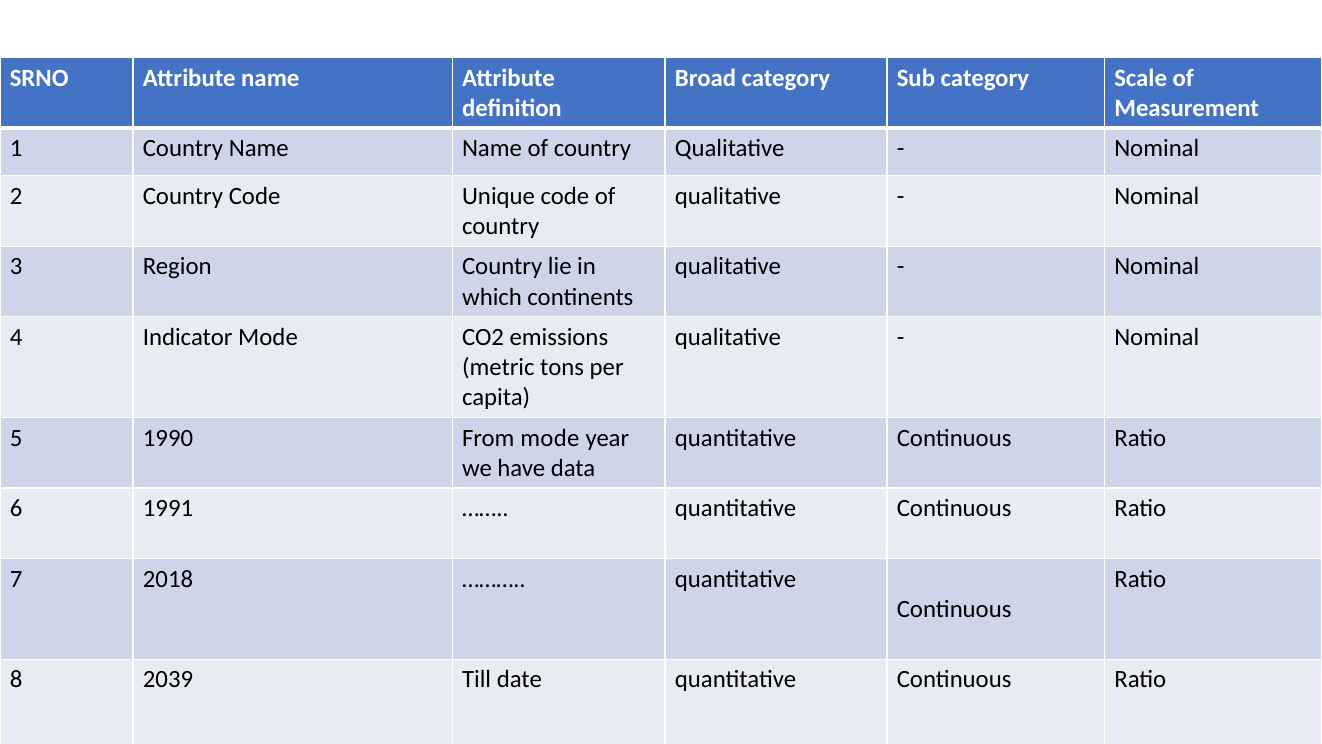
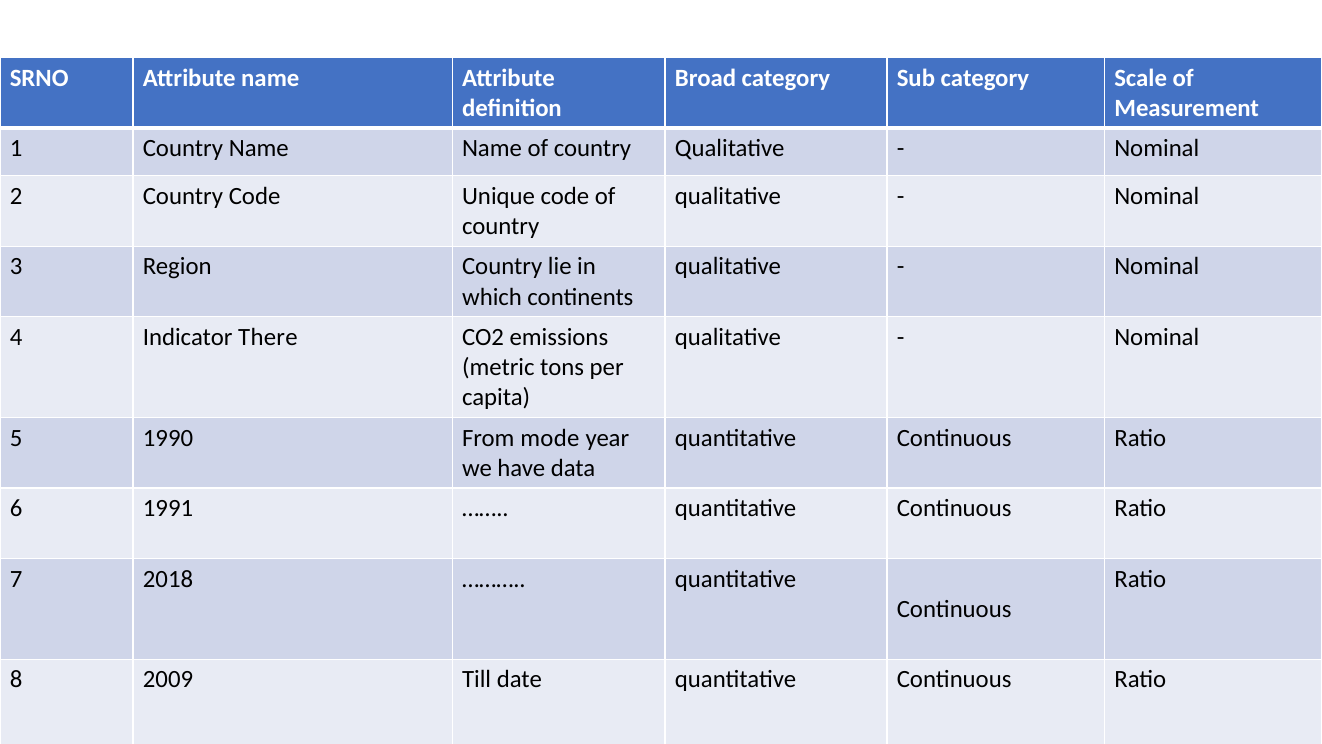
Indicator Mode: Mode -> There (268, 337)
2039: 2039 -> 2009 (168, 679)
